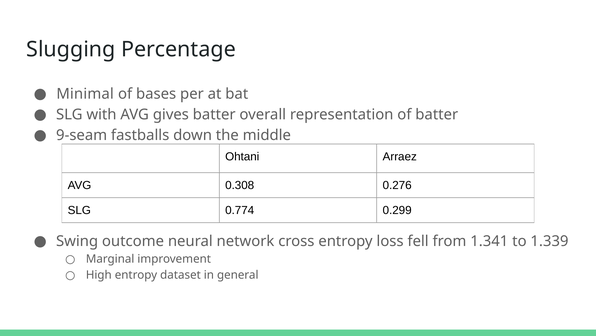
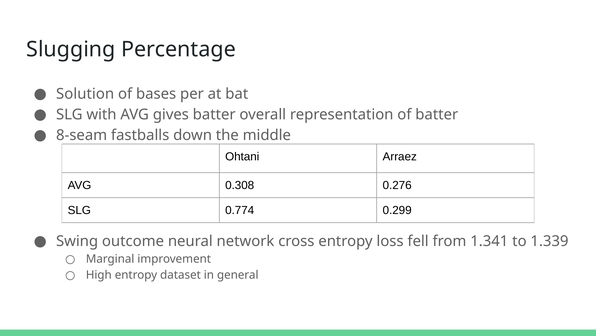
Minimal: Minimal -> Solution (85, 94)
9-seam: 9-seam -> 8-seam (82, 135)
